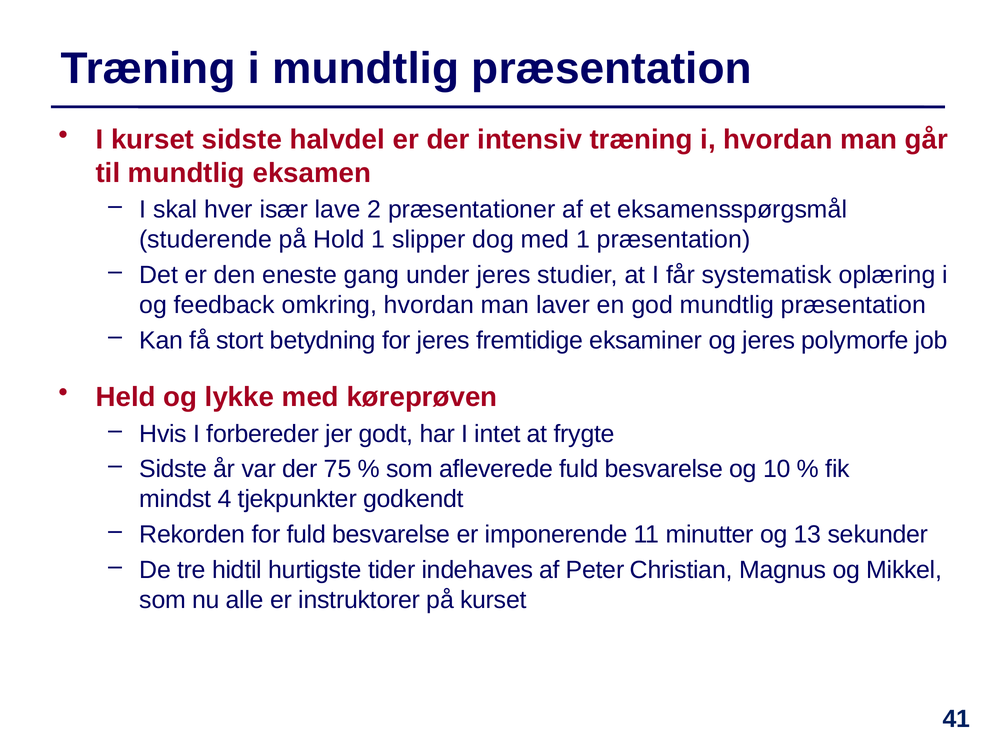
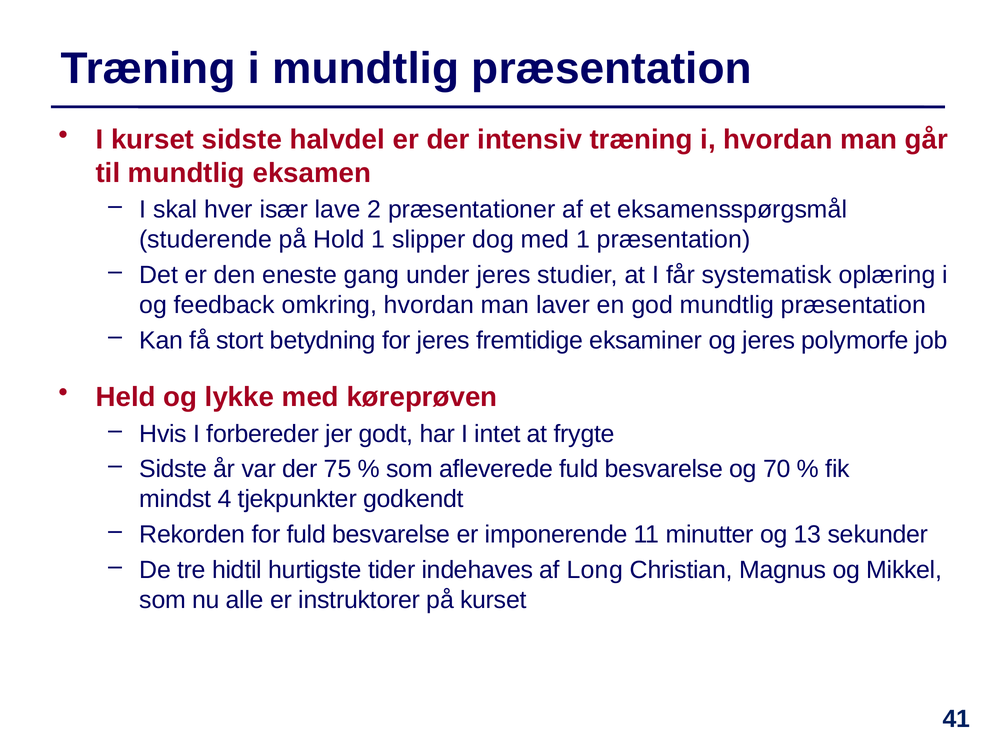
10: 10 -> 70 (777, 469)
Peter: Peter -> Long (595, 570)
